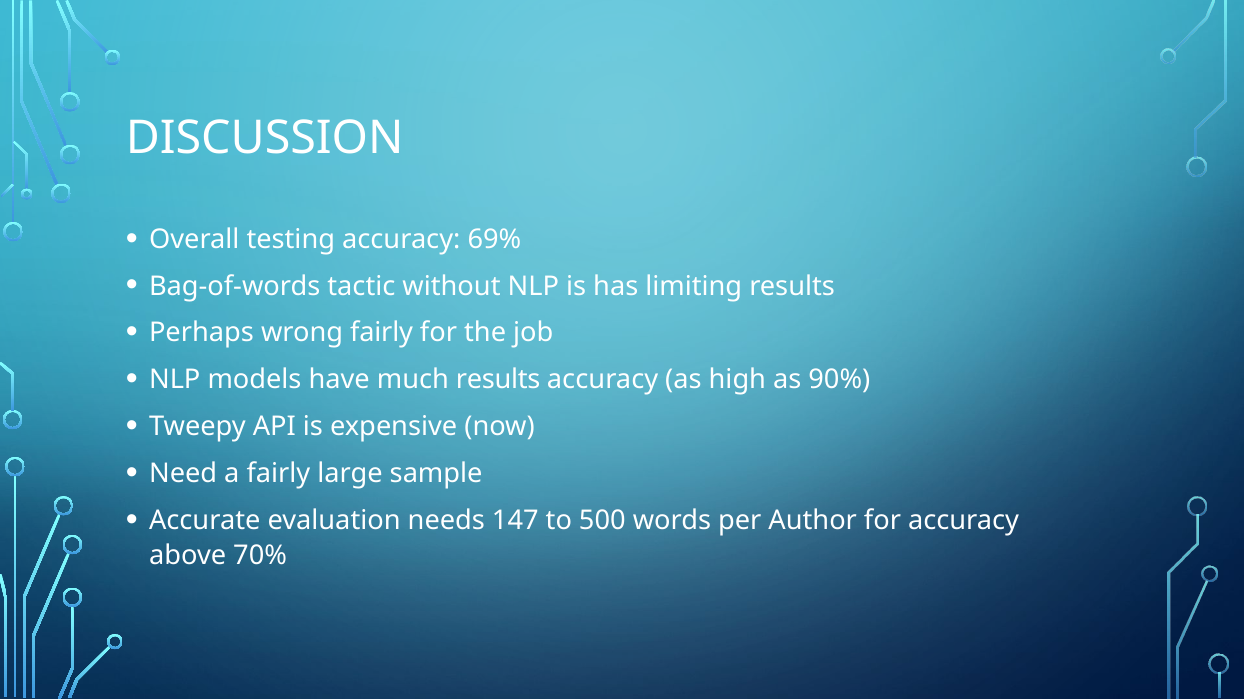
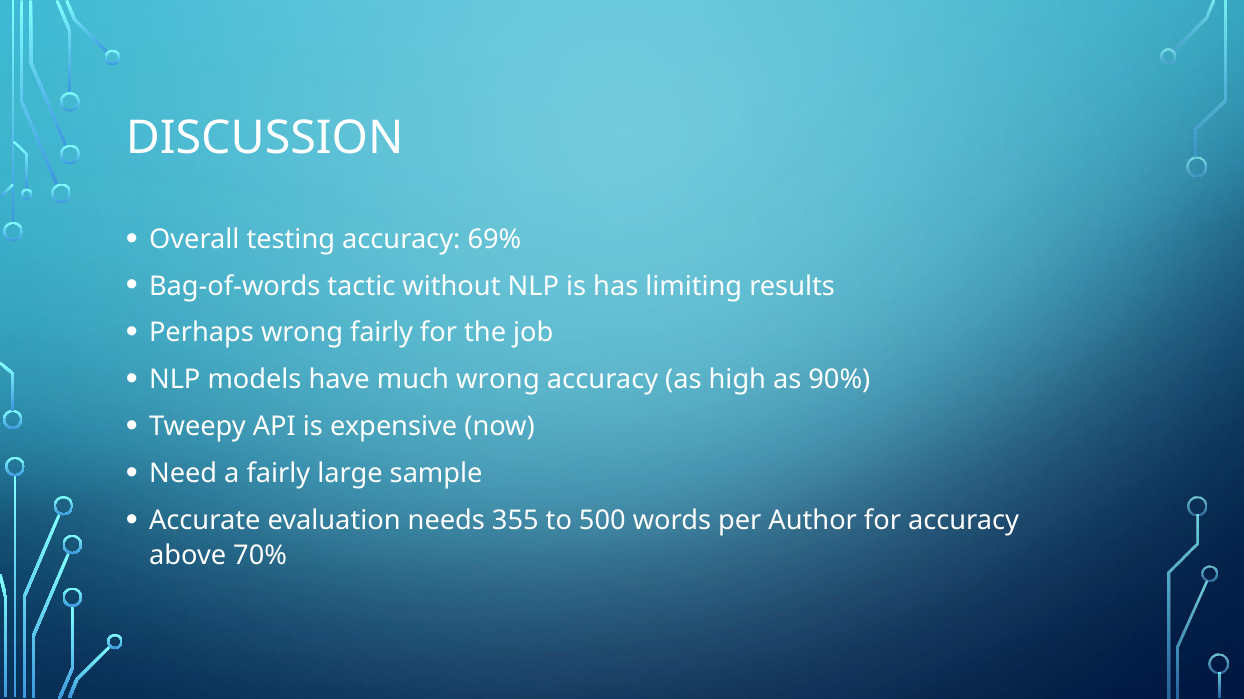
much results: results -> wrong (498, 380)
147: 147 -> 355 (515, 521)
